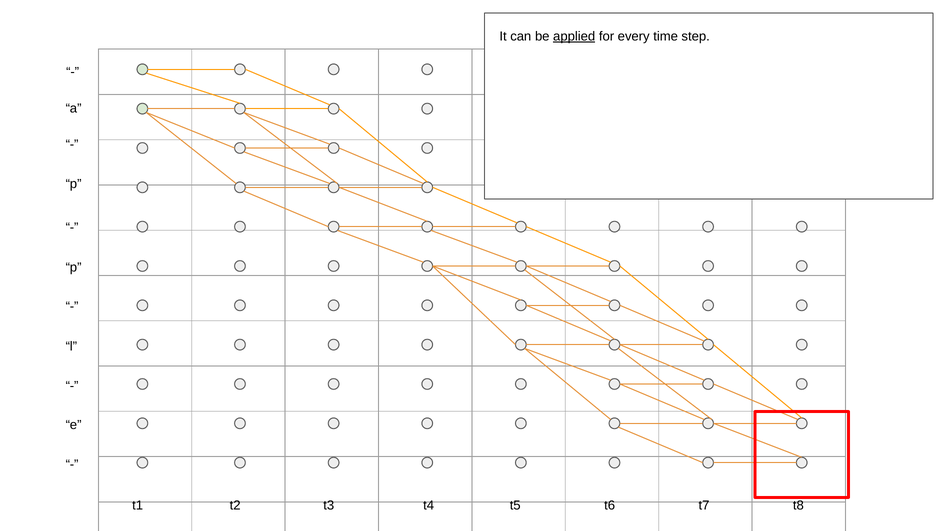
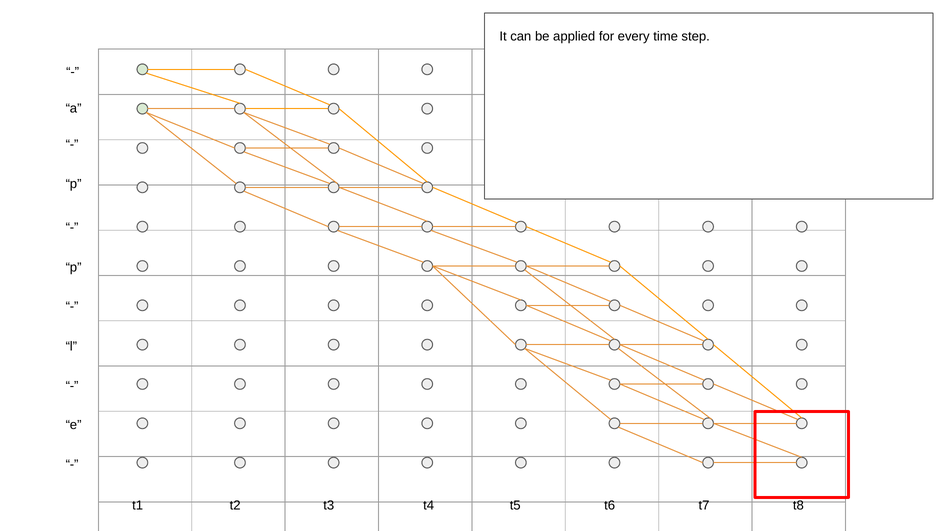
applied underline: present -> none (574, 36)
